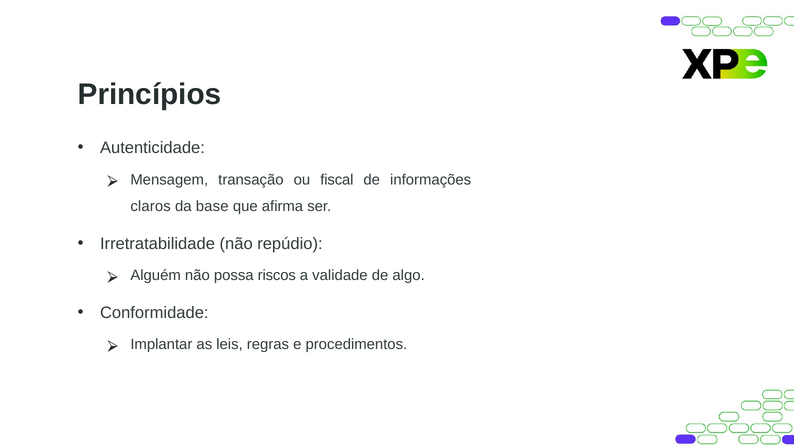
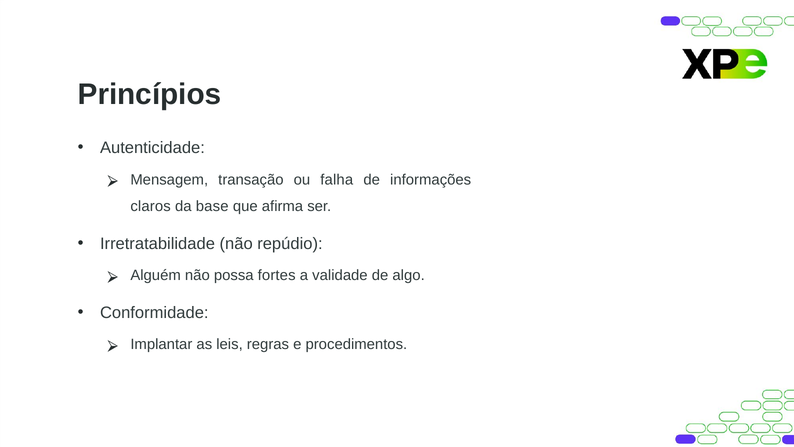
fiscal: fiscal -> falha (337, 179)
riscos: riscos -> fortes (277, 275)
